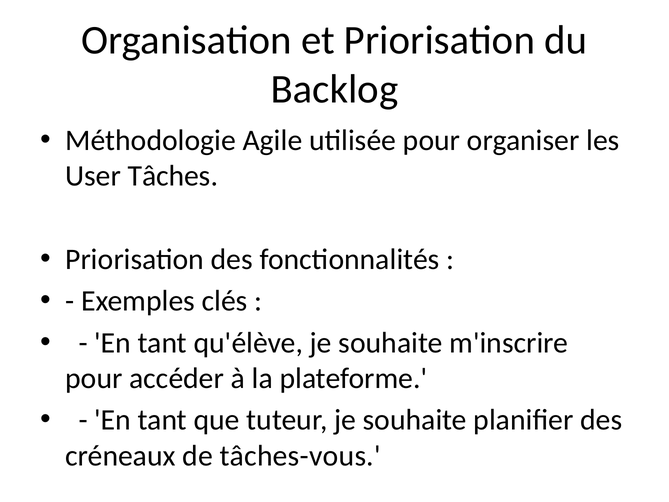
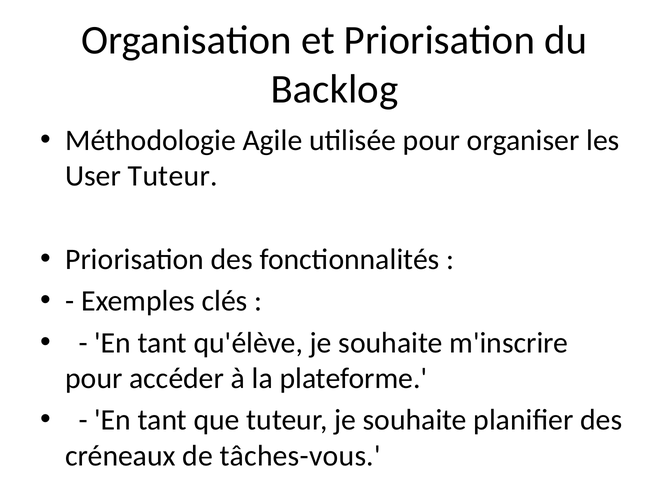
User Tâches: Tâches -> Tuteur (173, 176)
